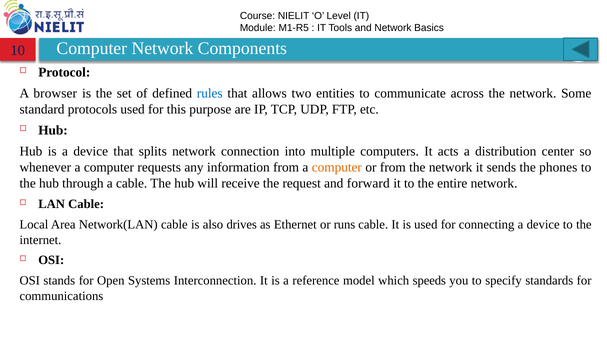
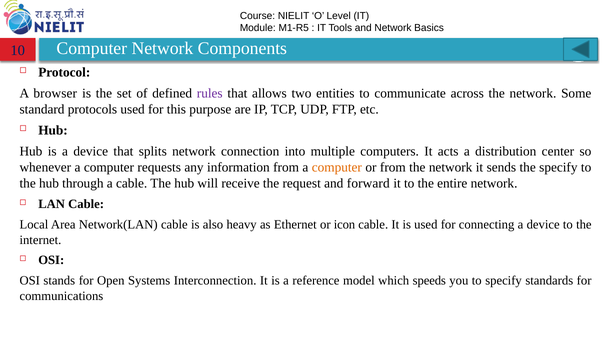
rules colour: blue -> purple (210, 93)
the phones: phones -> specify (558, 167)
drives: drives -> heavy (242, 224)
runs: runs -> icon (344, 224)
